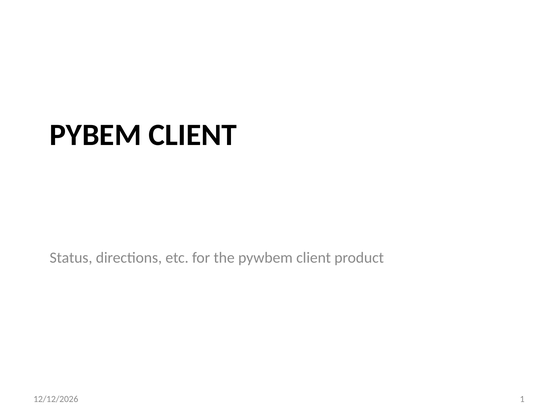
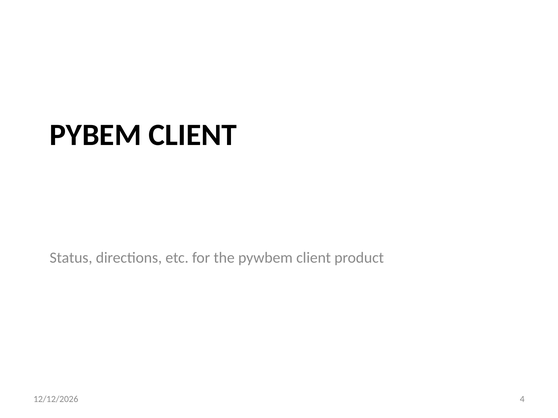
1: 1 -> 4 (522, 400)
